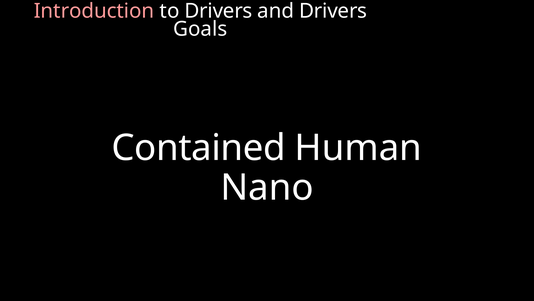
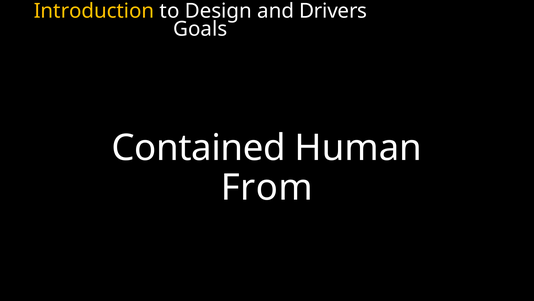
Introduction colour: pink -> yellow (94, 11)
to Drivers: Drivers -> Design (218, 11)
Nano: Nano -> From (267, 187)
